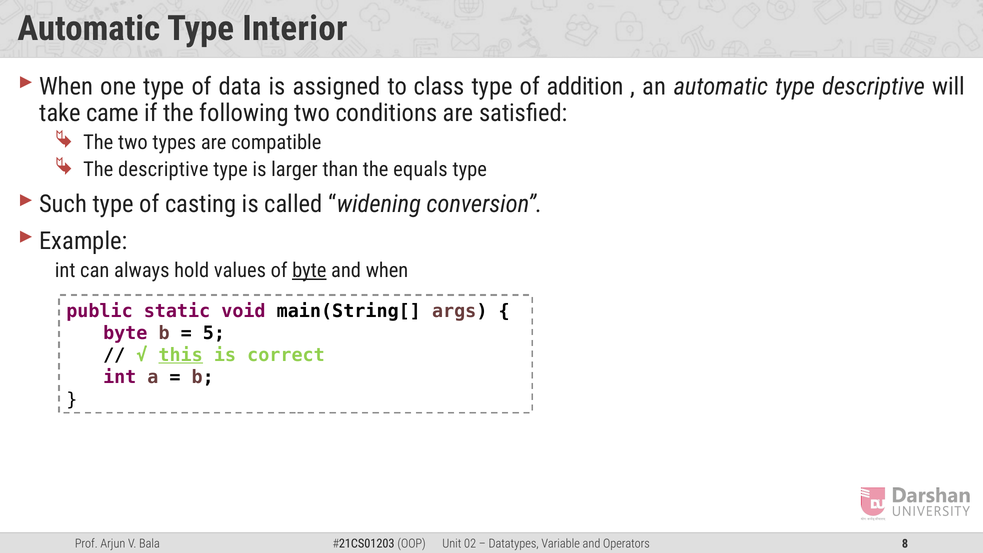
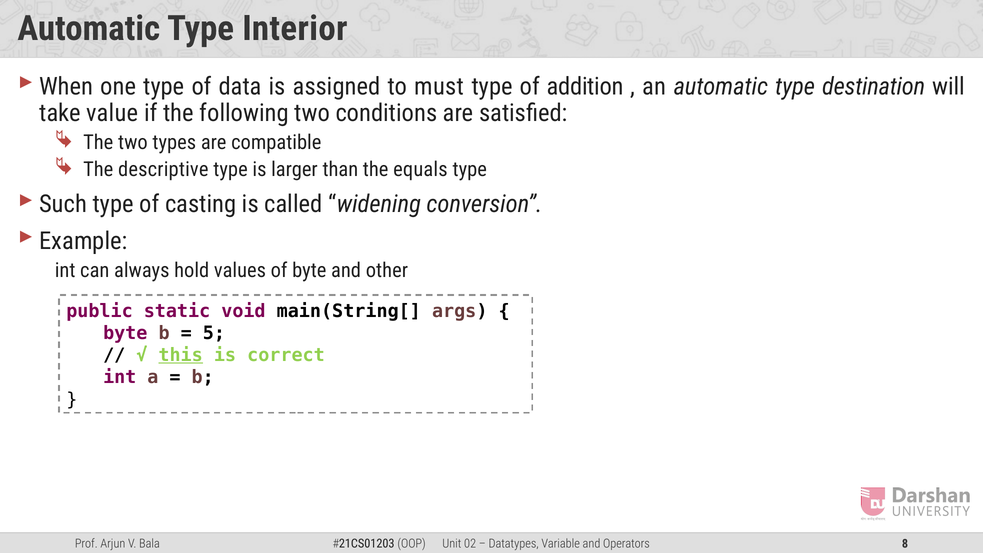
class: class -> must (439, 86)
type descriptive: descriptive -> destination (874, 86)
came: came -> value (112, 113)
byte underline: present -> none (309, 270)
and when: when -> other (387, 270)
